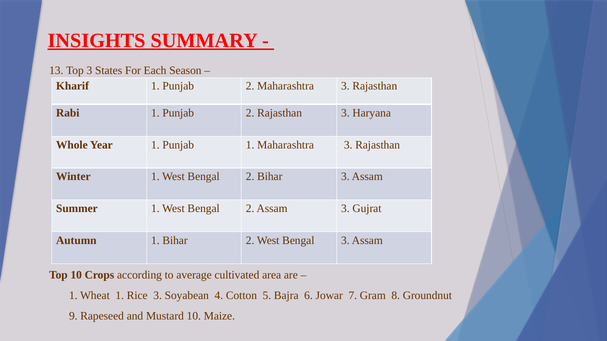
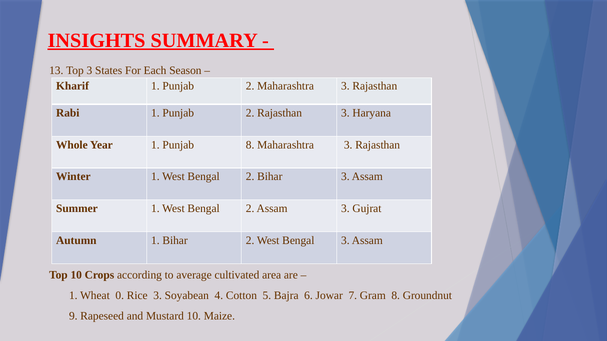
Punjab 1: 1 -> 8 (250, 145)
Wheat 1: 1 -> 0 (120, 296)
